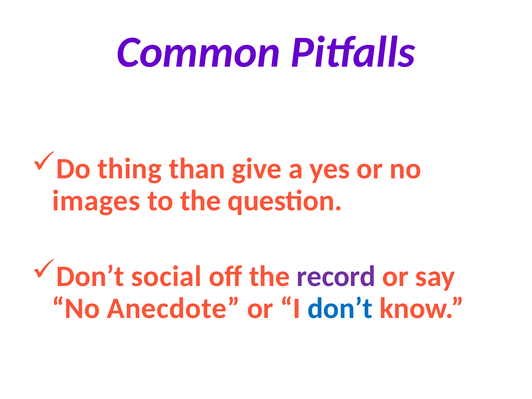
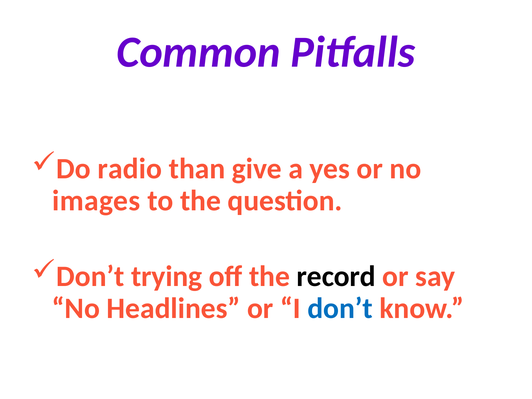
thing: thing -> radio (130, 169)
social: social -> trying (167, 276)
record colour: purple -> black (336, 276)
Anecdote: Anecdote -> Headlines (174, 308)
